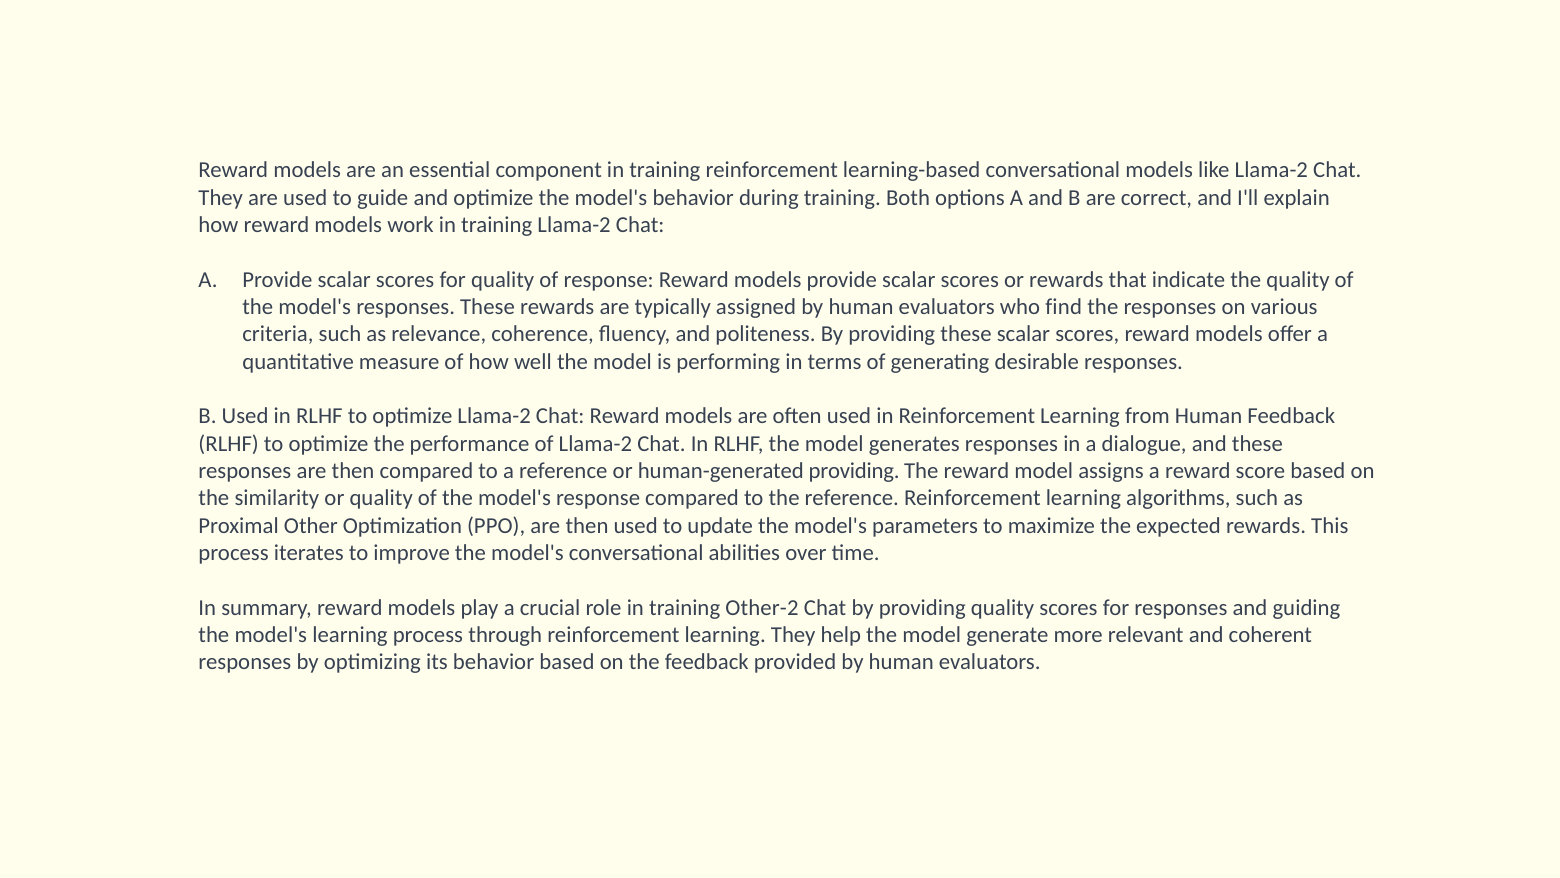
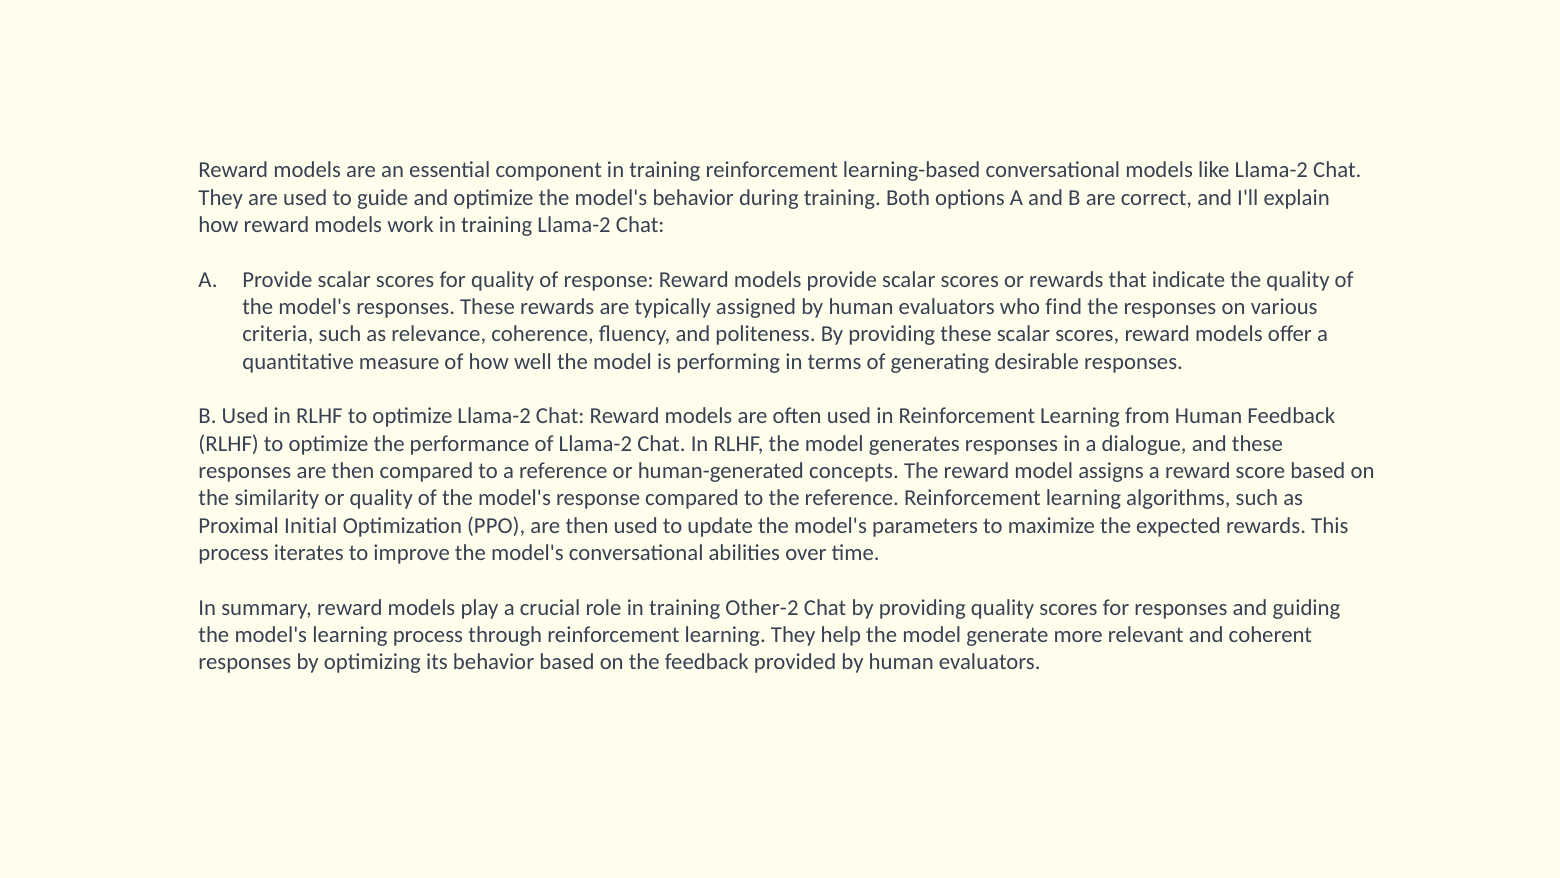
human-generated providing: providing -> concepts (854, 471)
Other: Other -> Initial (311, 525)
